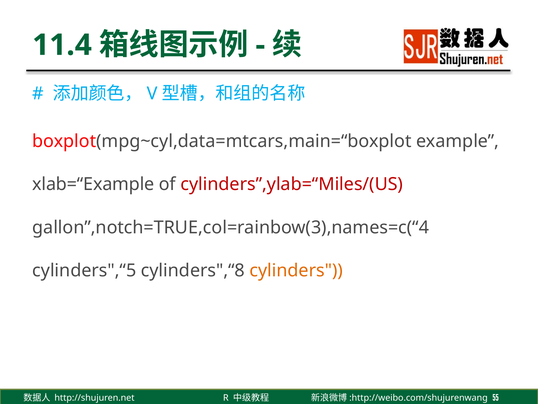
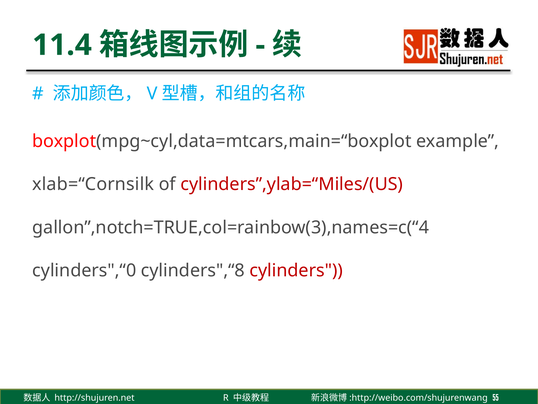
xlab=“Example: xlab=“Example -> xlab=“Cornsilk (93, 184)
cylinders",“5: cylinders",“5 -> cylinders",“0 (84, 270)
cylinders colour: orange -> red (296, 270)
